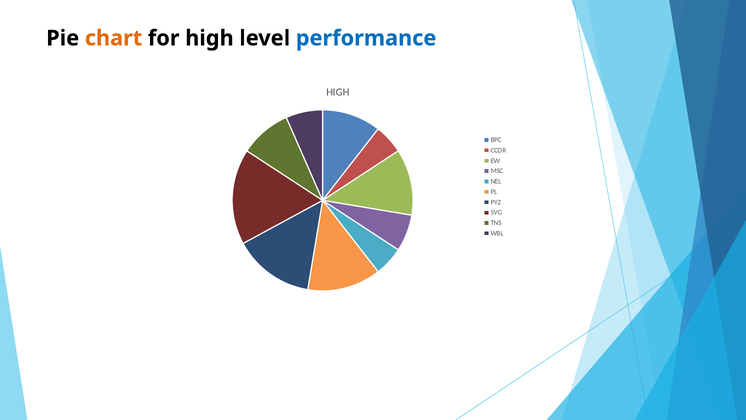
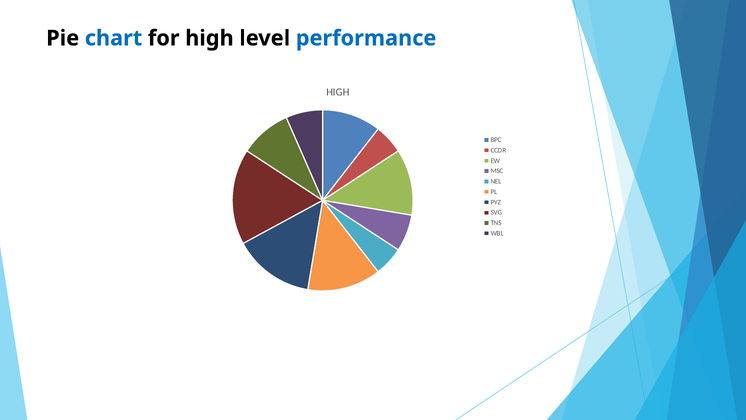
chart colour: orange -> blue (114, 38)
